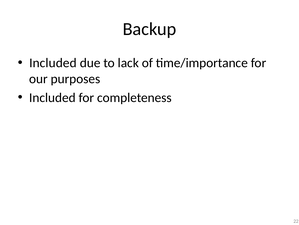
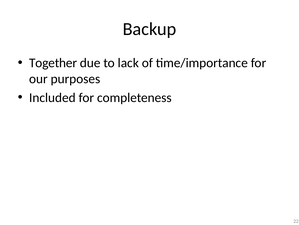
Included: Included -> Together (53, 63)
